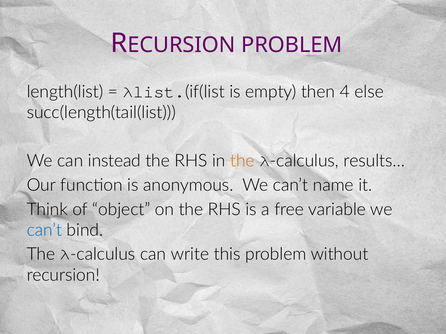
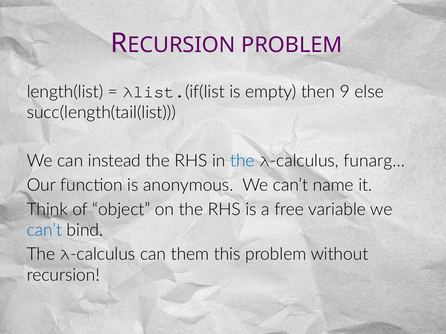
4: 4 -> 9 (345, 92)
the colour: orange -> blue (242, 161)
results…: results… -> funarg… (374, 161)
write: write -> them (190, 255)
